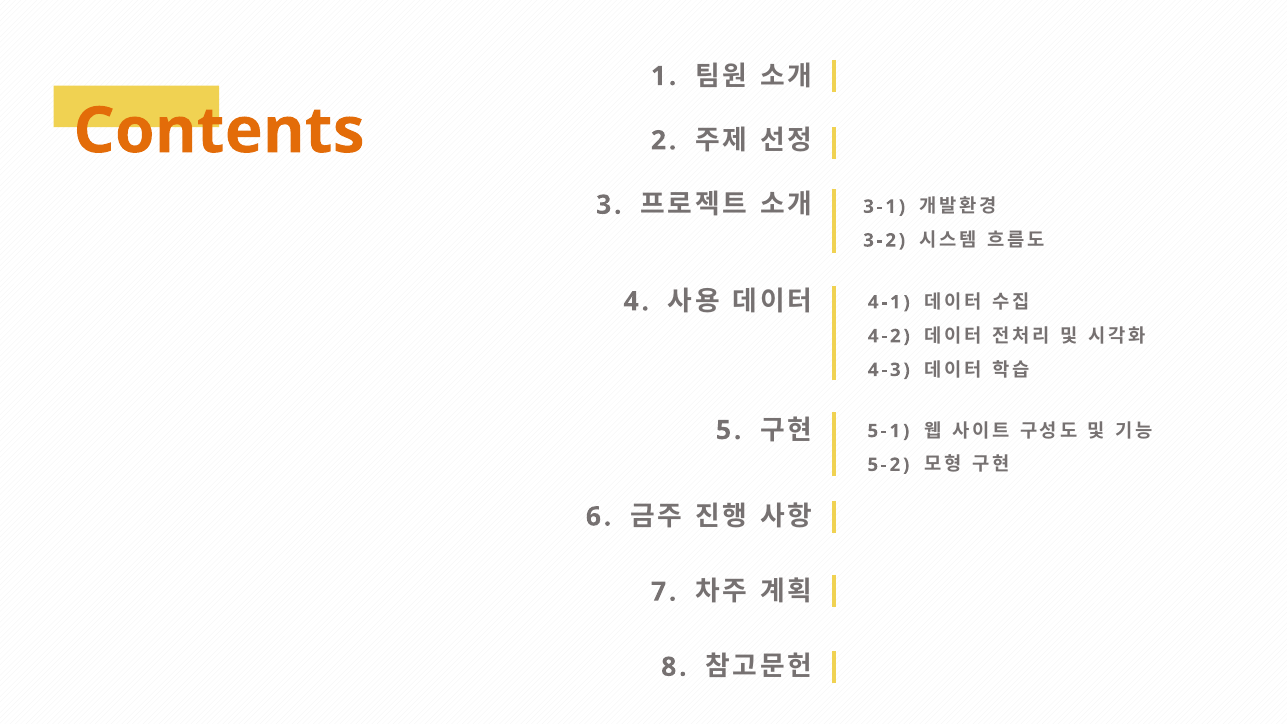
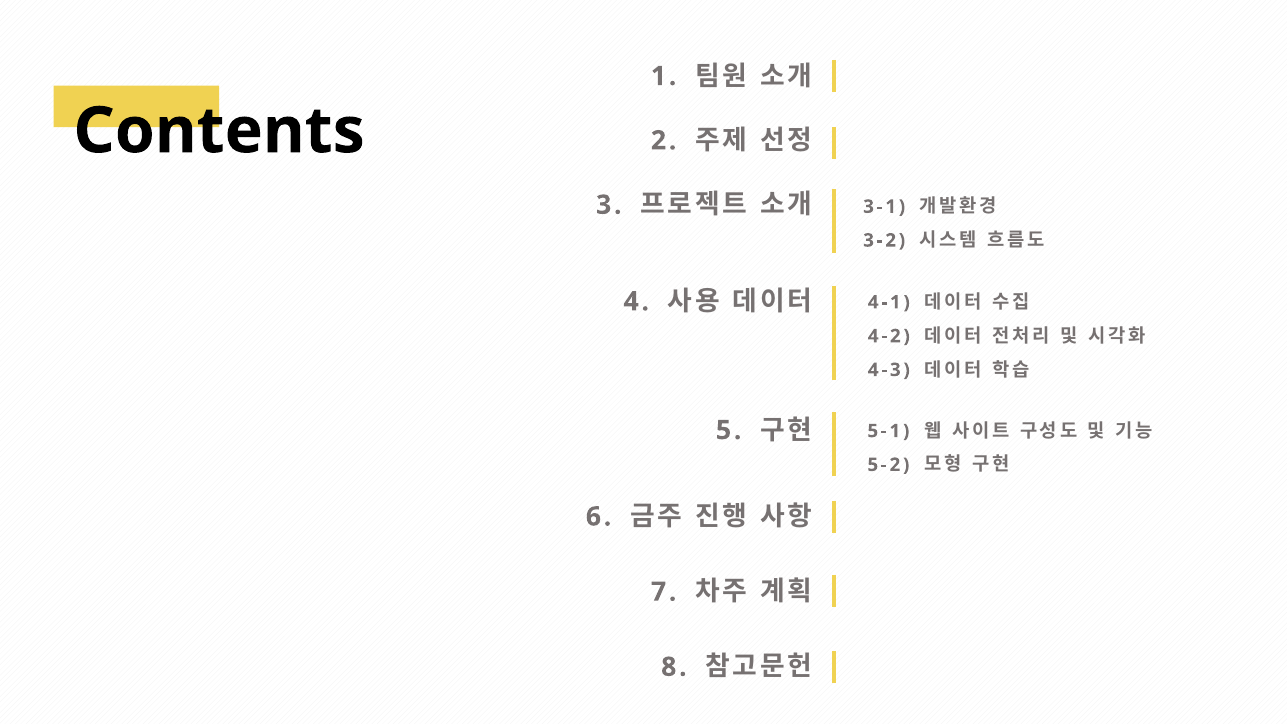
Contents colour: orange -> black (219, 131)
